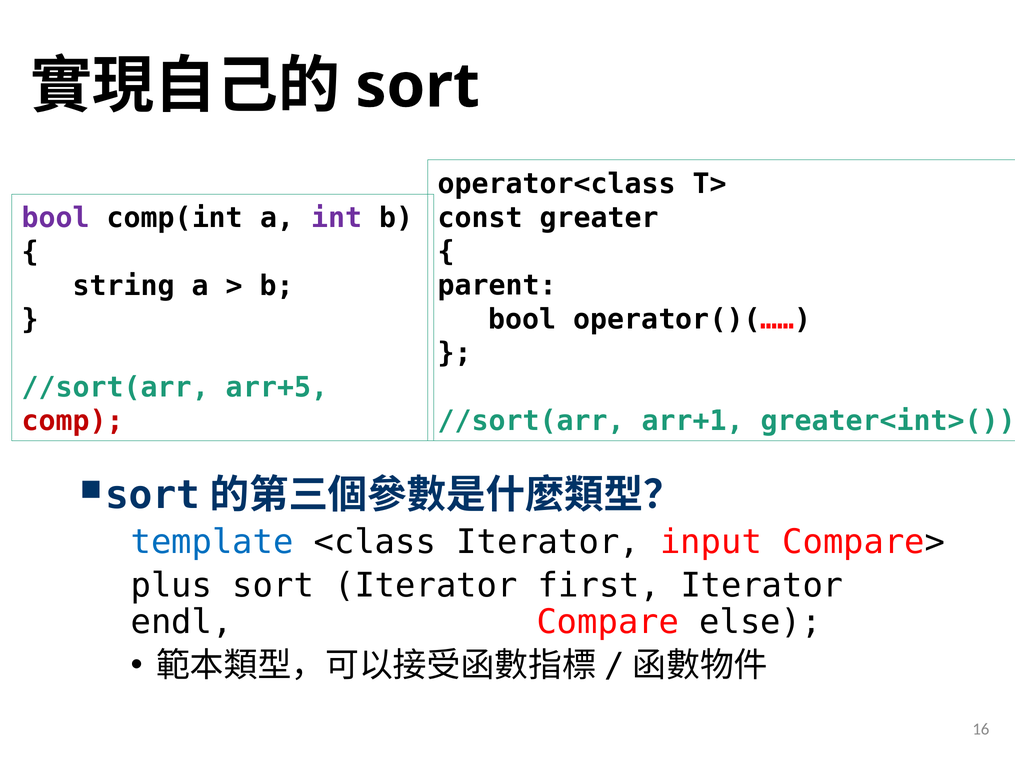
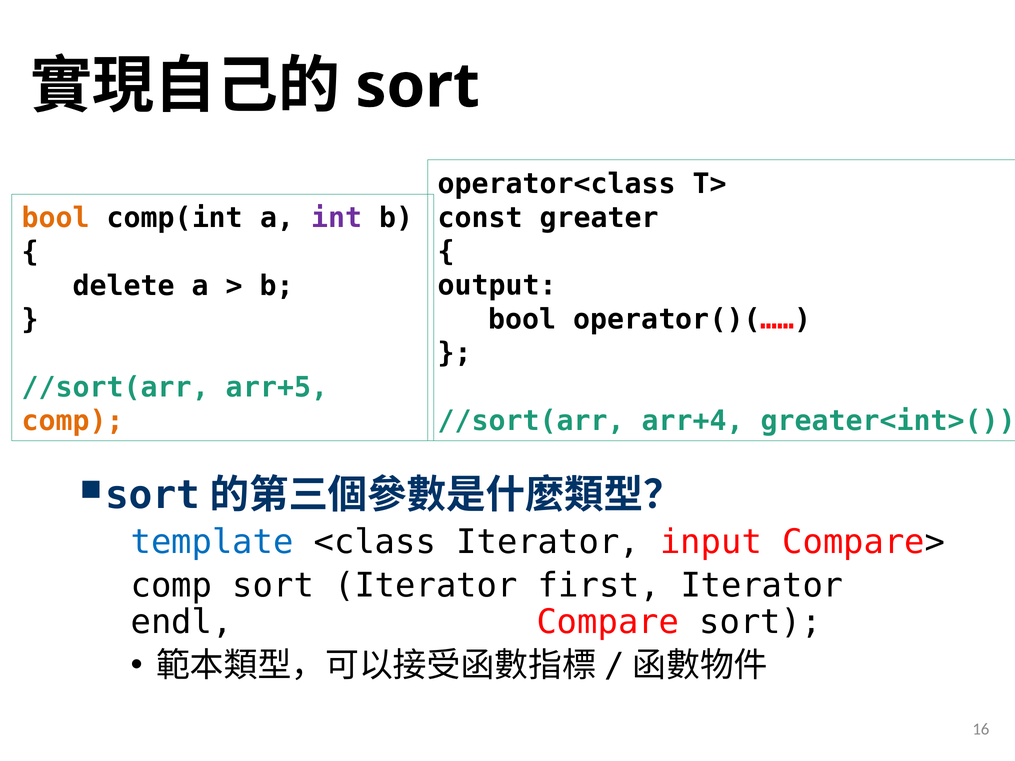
bool colour: purple -> orange (56, 218)
parent: parent -> output (497, 285)
string: string -> delete (124, 286)
arr+1: arr+1 -> arr+4 (693, 421)
comp colour: red -> orange (73, 421)
plus: plus -> comp (171, 586)
Compare else: else -> sort (760, 622)
